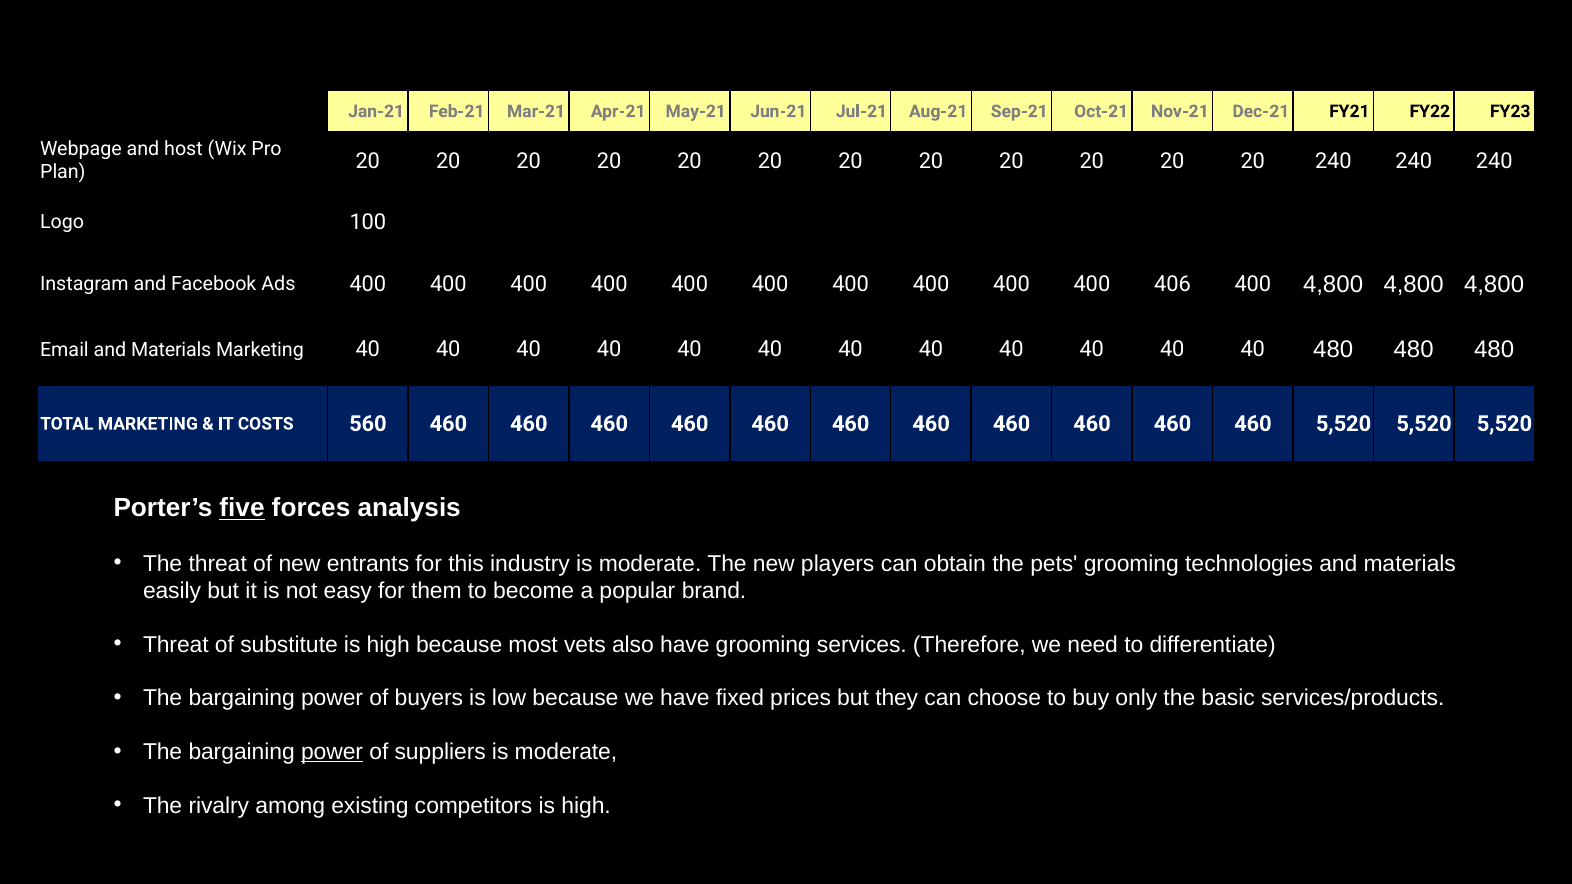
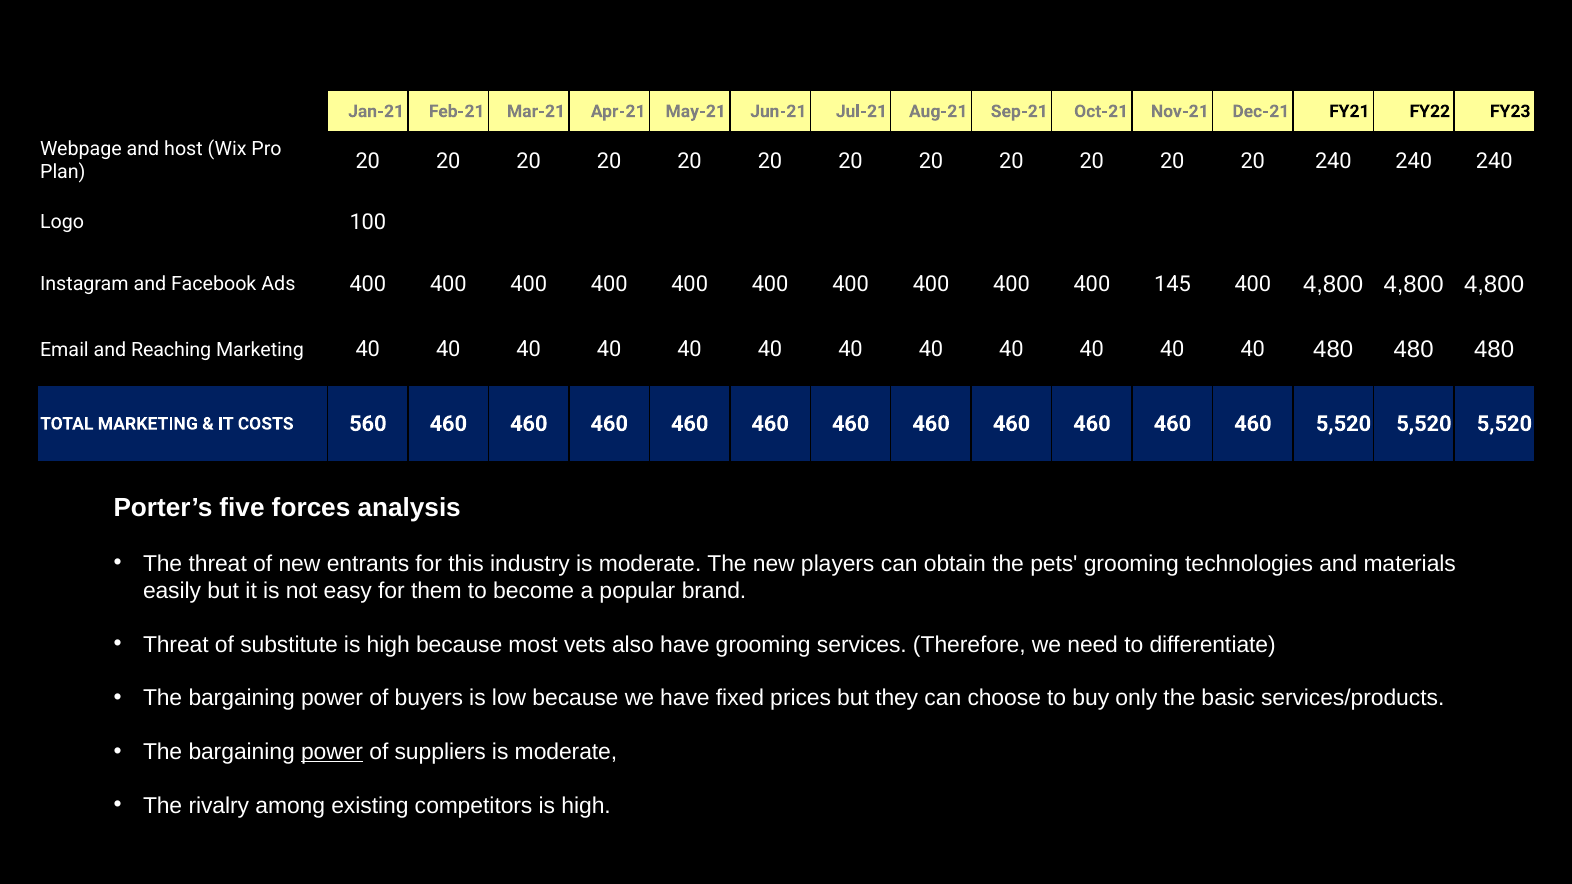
406: 406 -> 145 (1172, 284)
Email and Materials: Materials -> Reaching (171, 350)
five underline: present -> none (242, 508)
